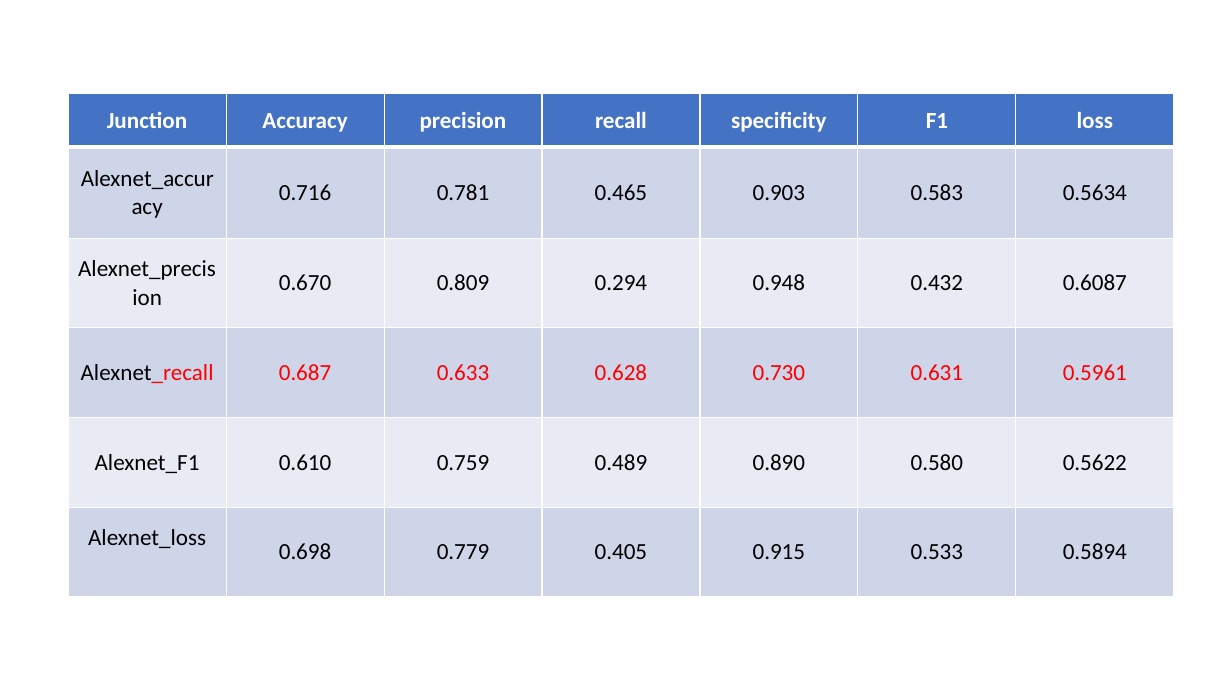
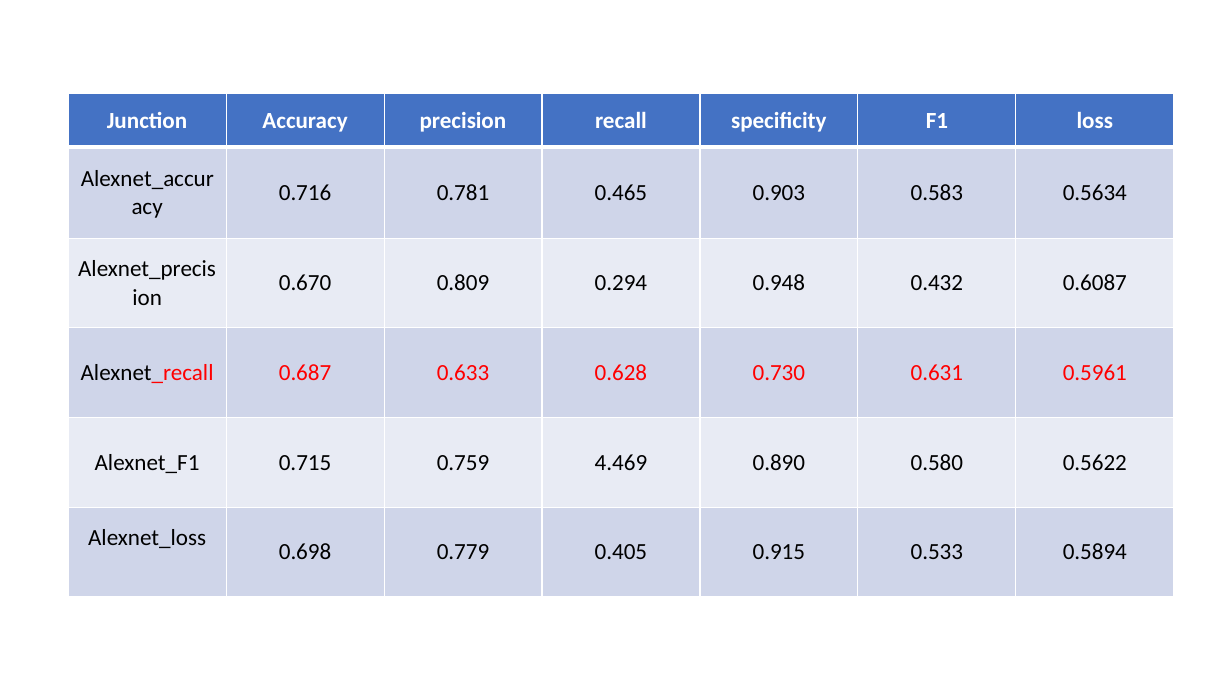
0.610: 0.610 -> 0.715 (305, 463)
0.489: 0.489 -> 4.469 (621, 463)
